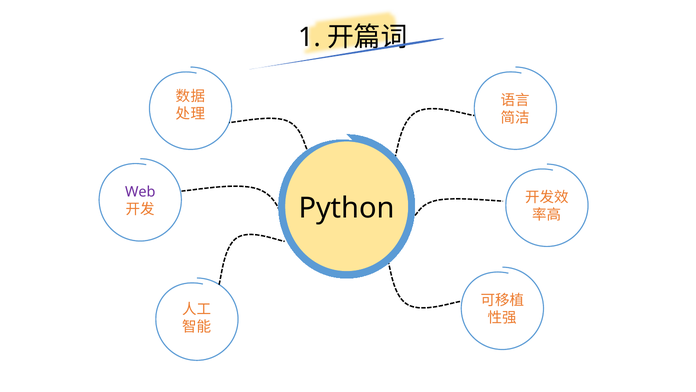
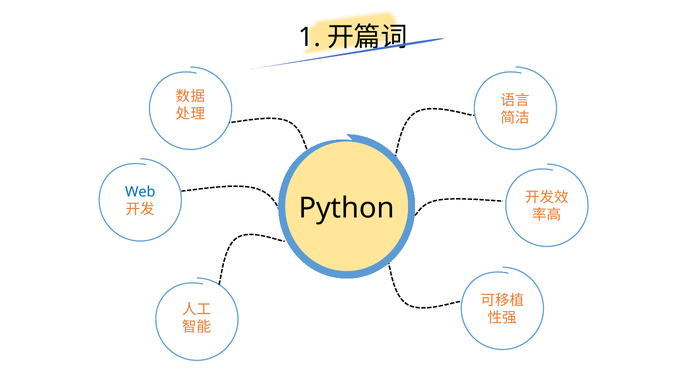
Web colour: purple -> blue (140, 192)
